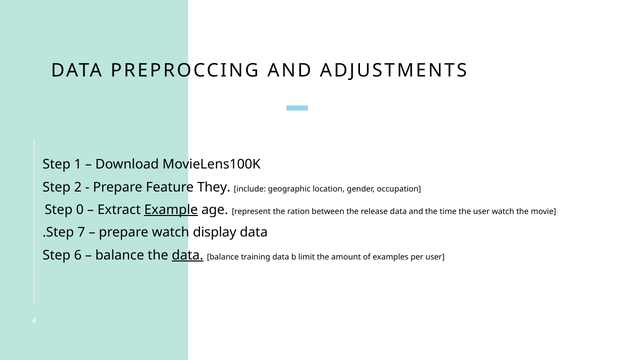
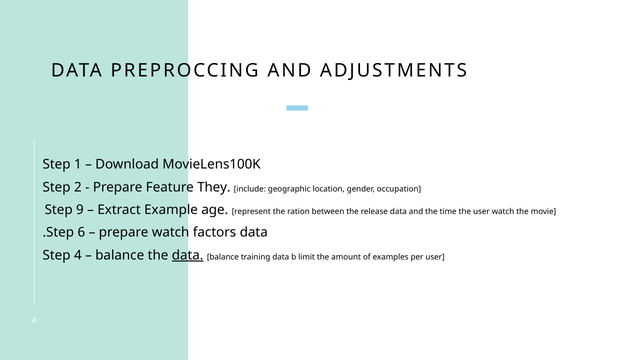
0: 0 -> 9 (80, 210)
Example underline: present -> none (171, 210)
7: 7 -> 6 (81, 233)
display: display -> factors (215, 233)
Step 6: 6 -> 4 (78, 256)
